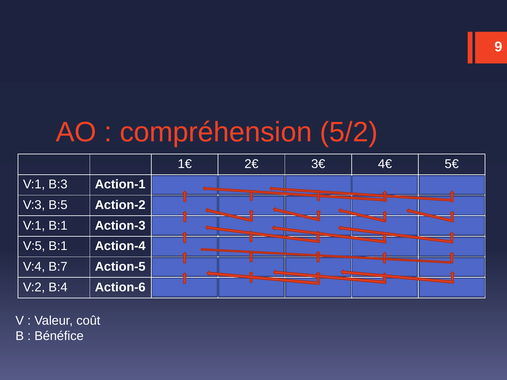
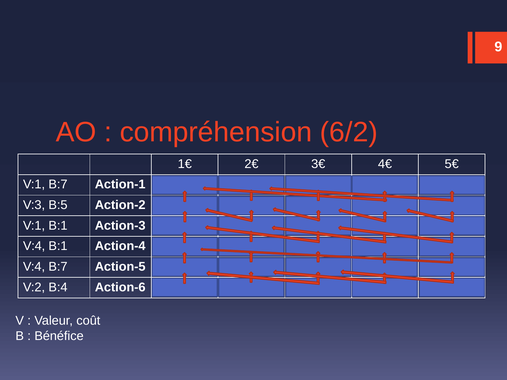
5/2: 5/2 -> 6/2 (349, 132)
V:1 B:3: B:3 -> B:7 (58, 185)
V:5: V:5 -> V:4 (34, 246)
